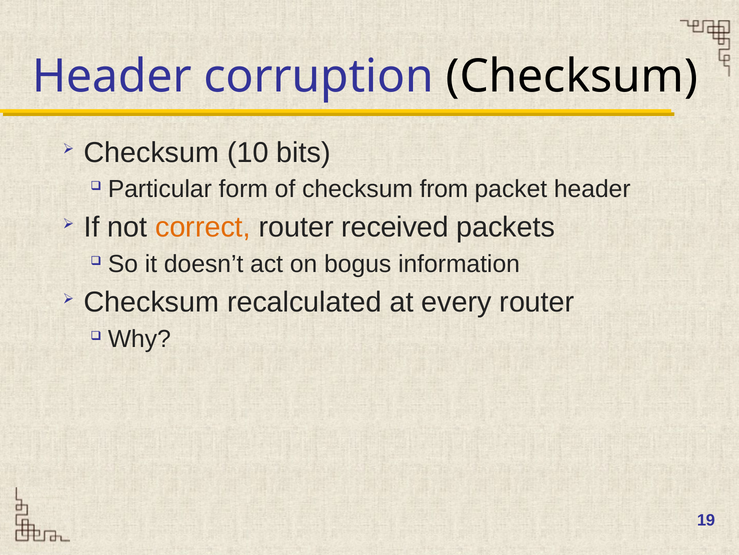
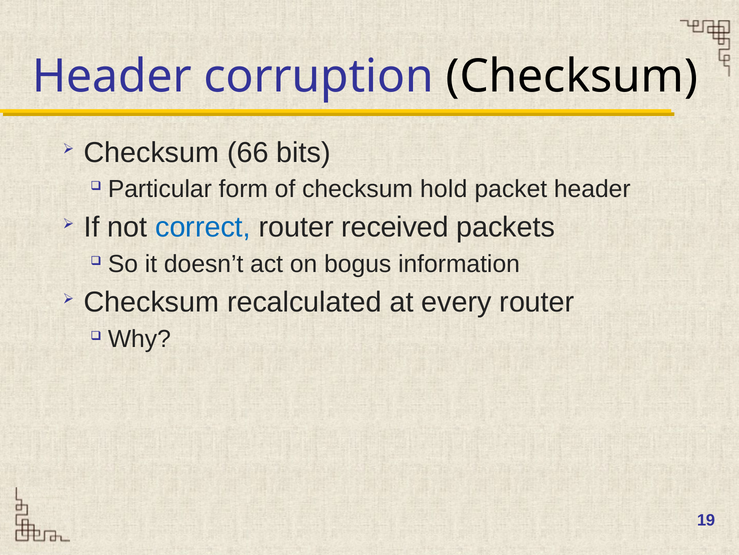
10: 10 -> 66 (248, 152)
from: from -> hold (444, 189)
correct colour: orange -> blue (203, 227)
